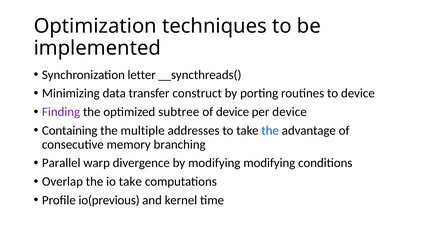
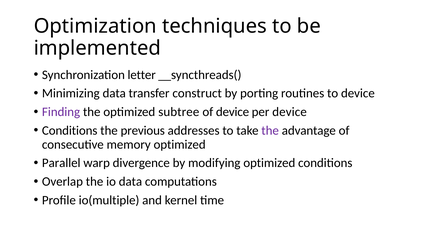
Containing: Containing -> Conditions (70, 130)
multiple: multiple -> previous (143, 130)
the colour: blue -> purple (270, 130)
memory branching: branching -> optimized (180, 144)
modifying modifying: modifying -> optimized (269, 163)
io take: take -> data (130, 181)
io(previous: io(previous -> io(multiple (109, 200)
